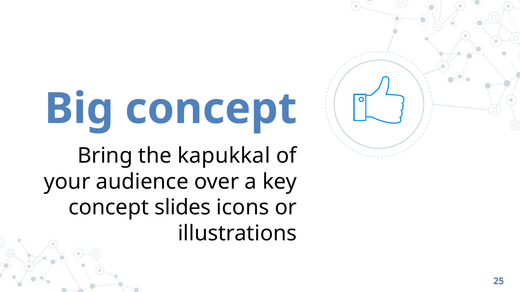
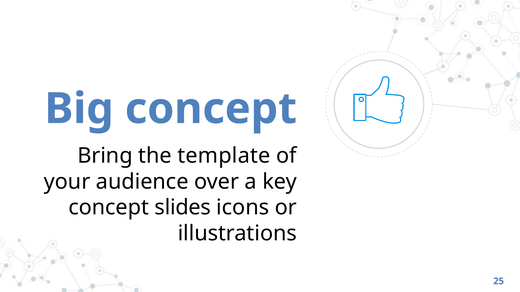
kapukkal: kapukkal -> template (224, 156)
